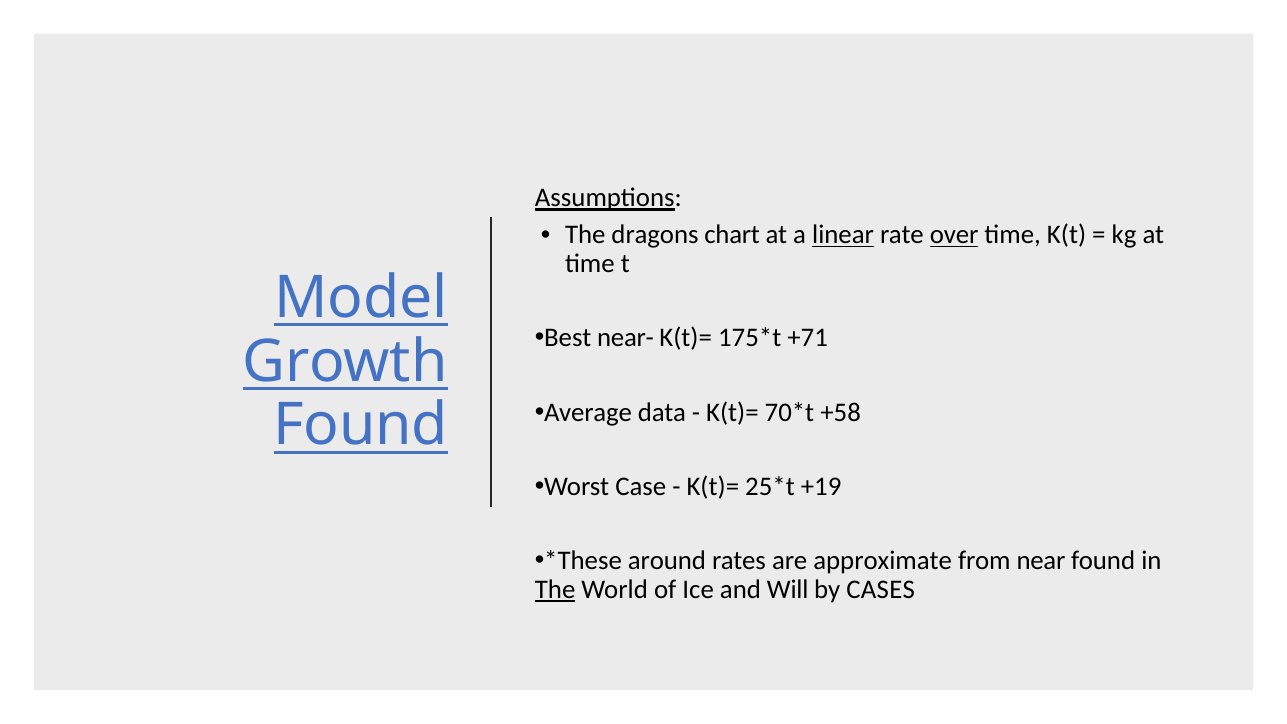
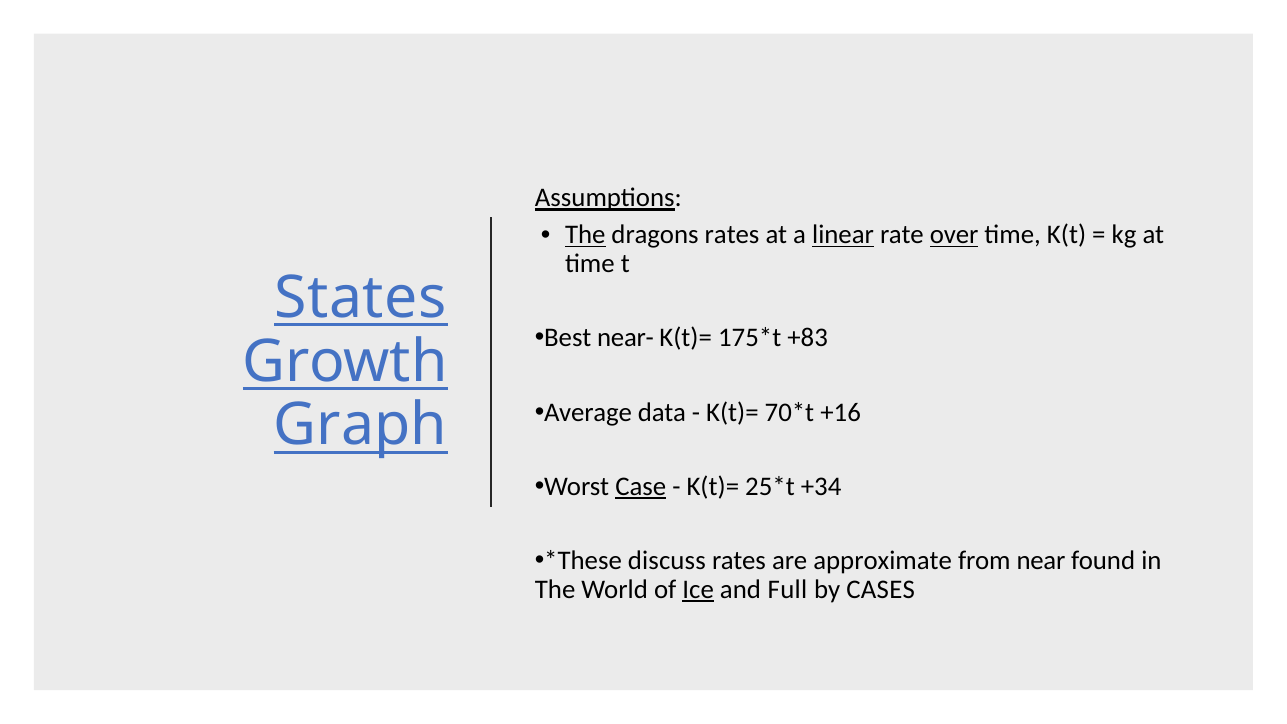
The underline: none -> present (585, 235)
dragons chart: chart -> rates (732, 235)
Model: Model -> States (361, 298)
+71: +71 -> +83 (808, 338)
+58: +58 -> +16 (841, 412)
Found: Found -> Graph (361, 425)
Case underline: none -> present (641, 486)
+19: +19 -> +34 (821, 486)
around: around -> discuss (667, 560)
The underline: present -> none (555, 589)
Ice underline: none -> present (698, 589)
Will: Will -> Full (787, 589)
